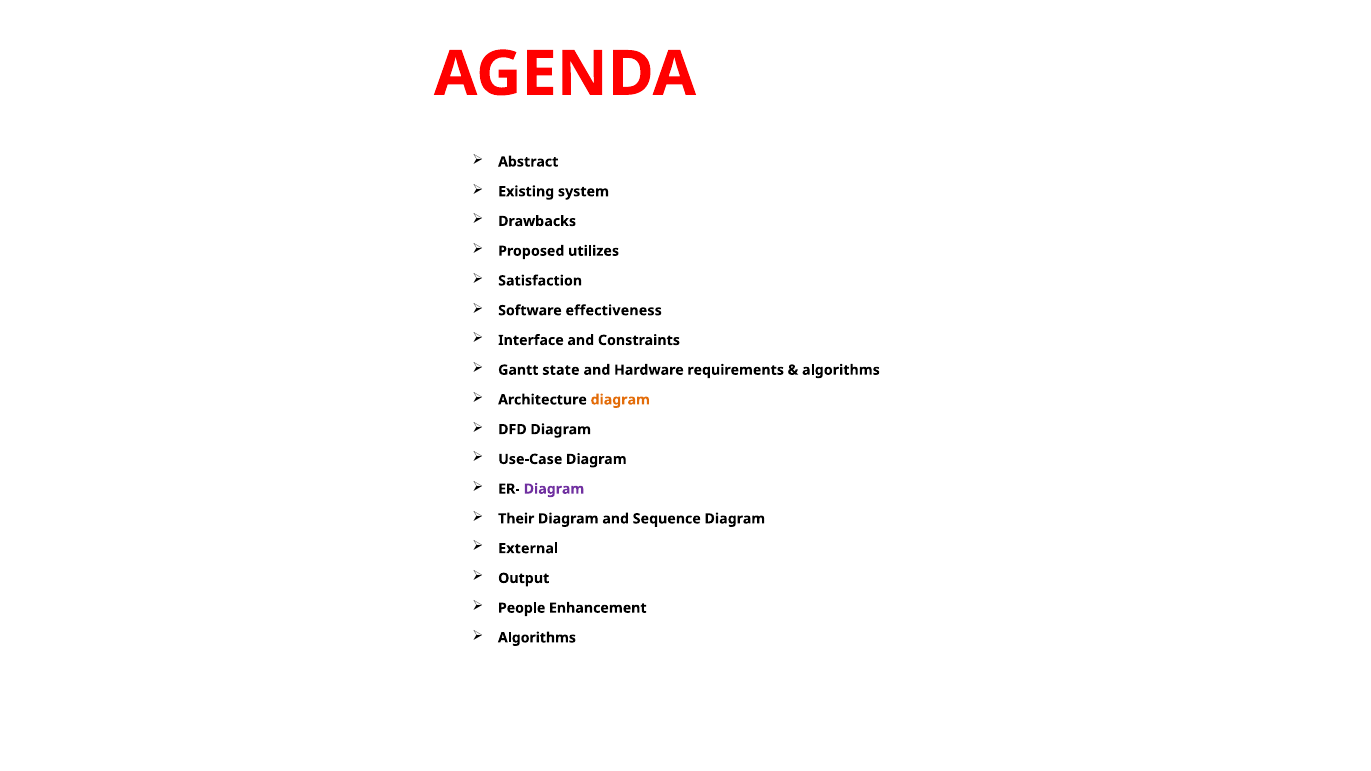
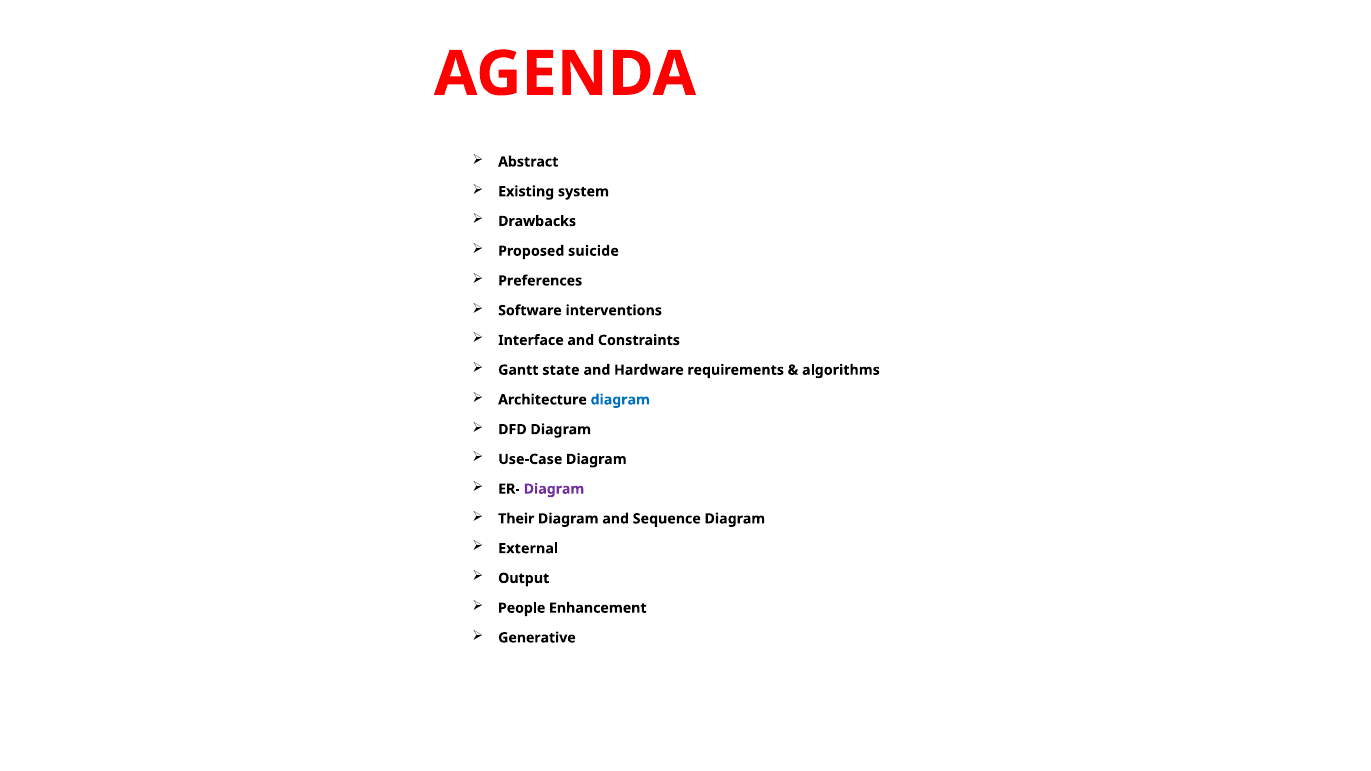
utilizes: utilizes -> suicide (593, 251)
Satisfaction: Satisfaction -> Preferences (540, 281)
effectiveness: effectiveness -> interventions (614, 311)
diagram colour: orange -> blue (620, 400)
Algorithms: Algorithms -> Generative (537, 638)
